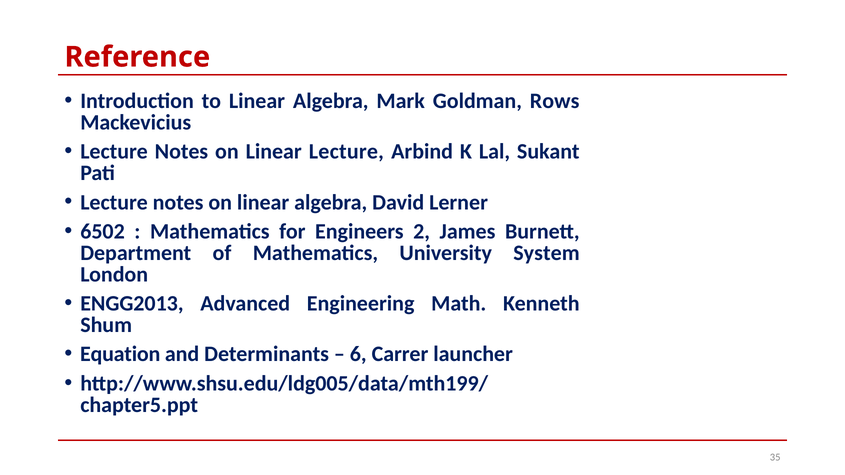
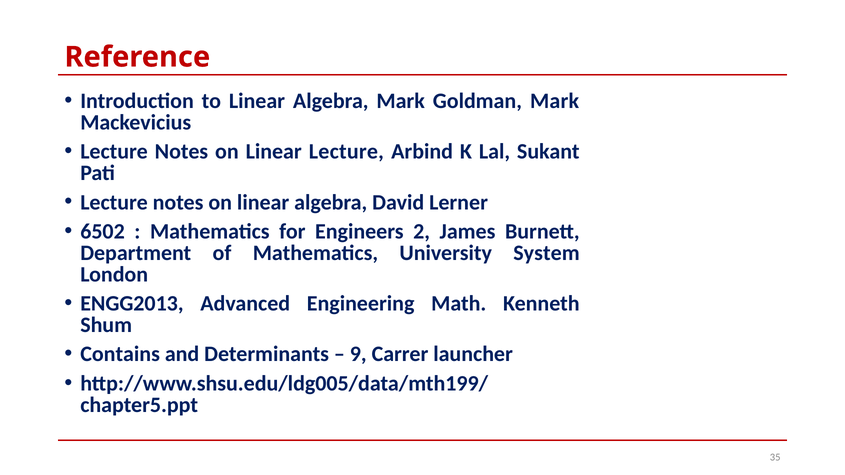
Goldman Rows: Rows -> Mark (555, 101)
Equation: Equation -> Contains (120, 354)
6: 6 -> 9 (358, 354)
